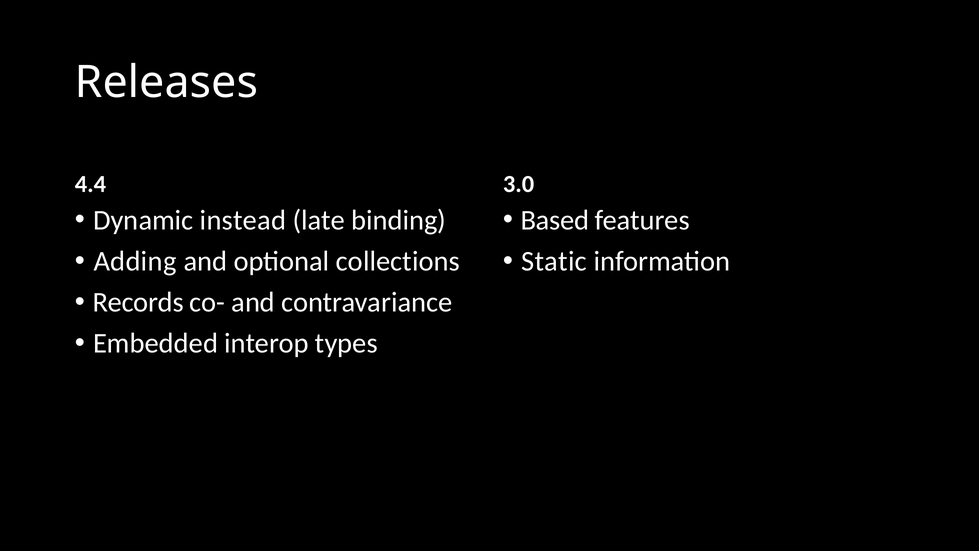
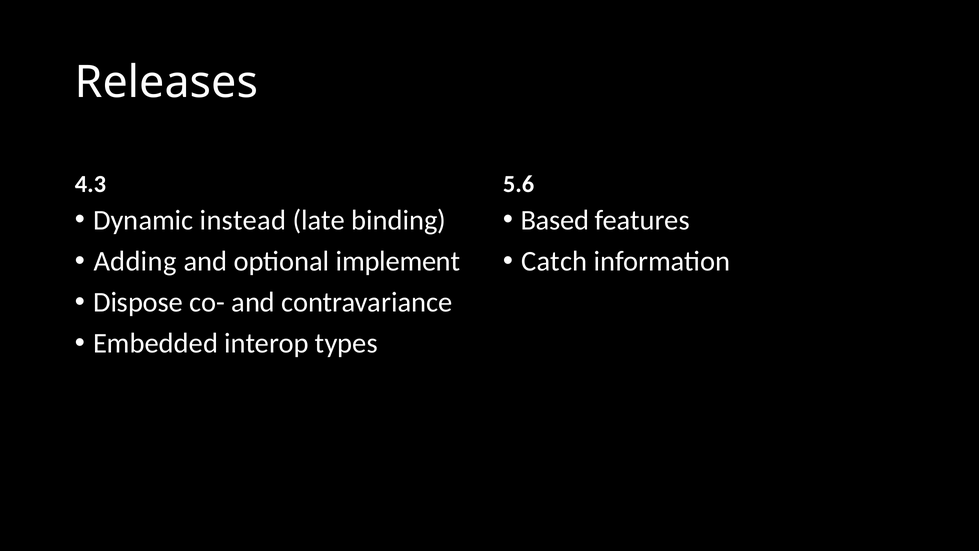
4.4: 4.4 -> 4.3 (90, 184)
3.0: 3.0 -> 5.6 (519, 184)
collections: collections -> implement (398, 261)
Static: Static -> Catch (554, 261)
Records: Records -> Dispose (138, 302)
